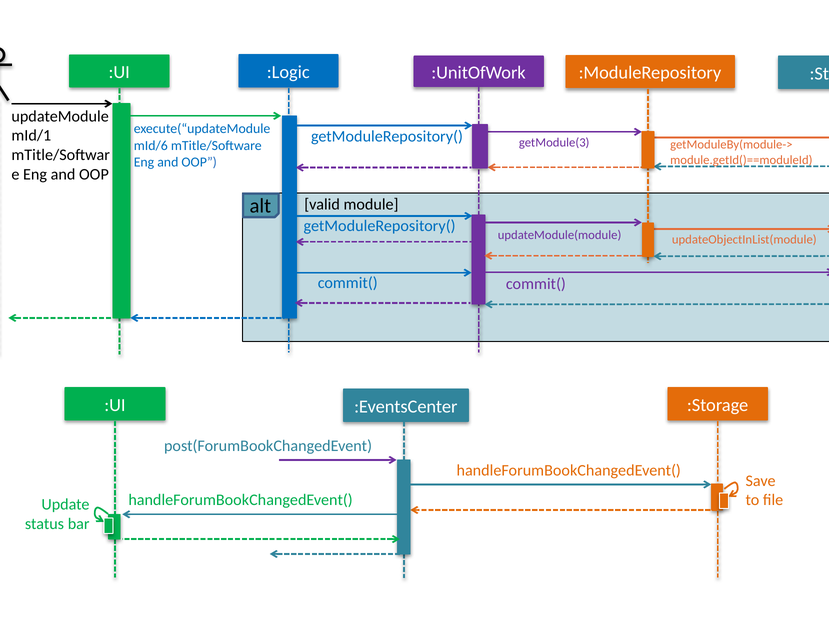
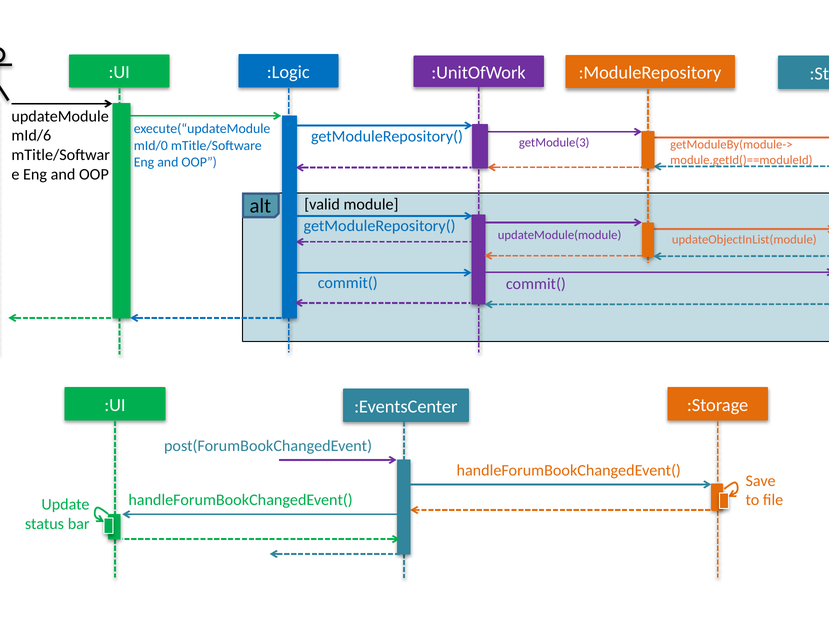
mId/1: mId/1 -> mId/6 (31, 136)
mId/6: mId/6 -> mId/0 (151, 145)
